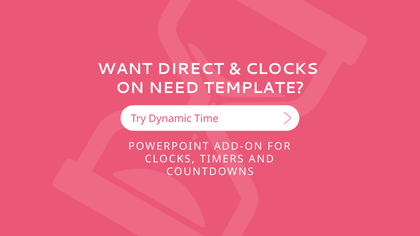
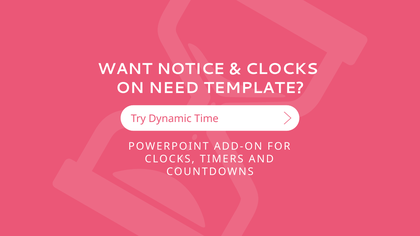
DIRECT: DIRECT -> NOTICE (191, 69)
